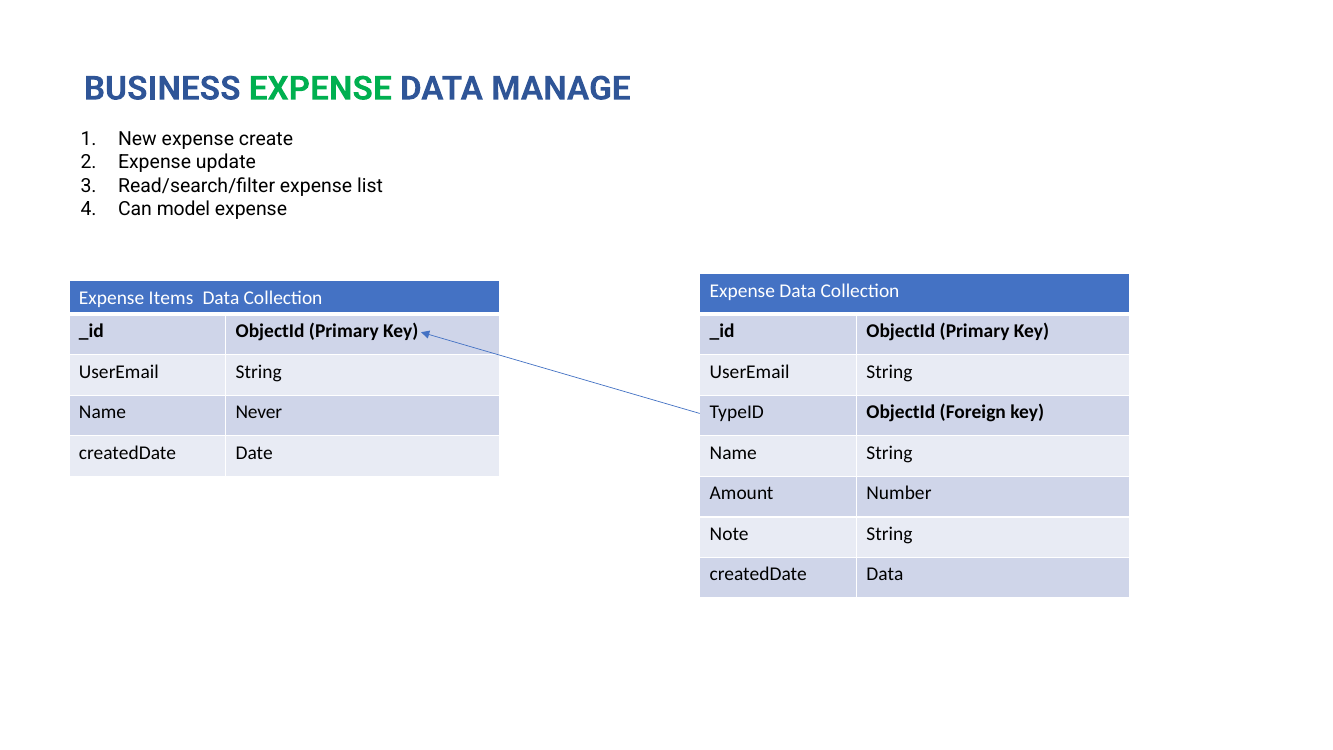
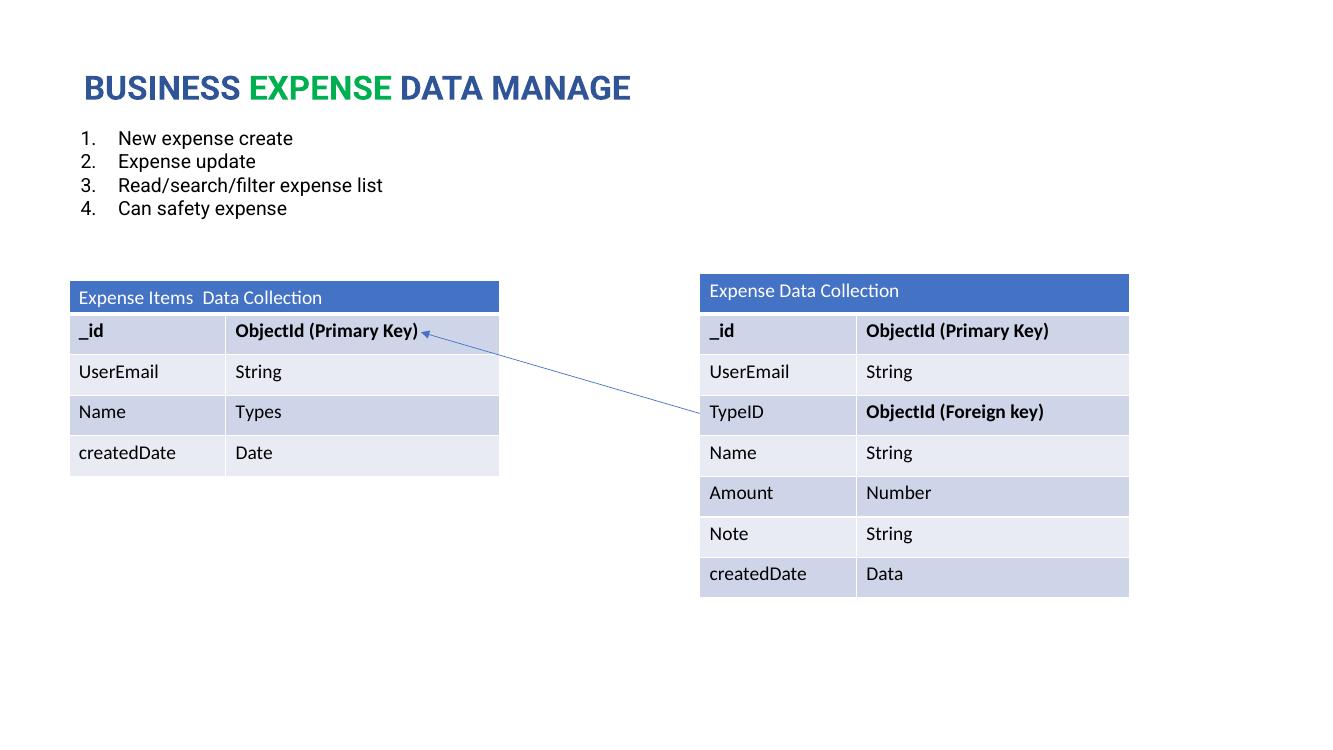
model: model -> safety (183, 209)
Never: Never -> Types (259, 412)
